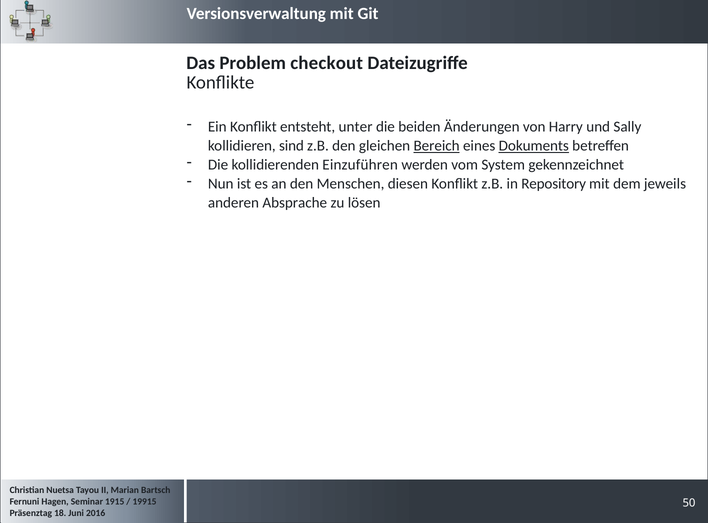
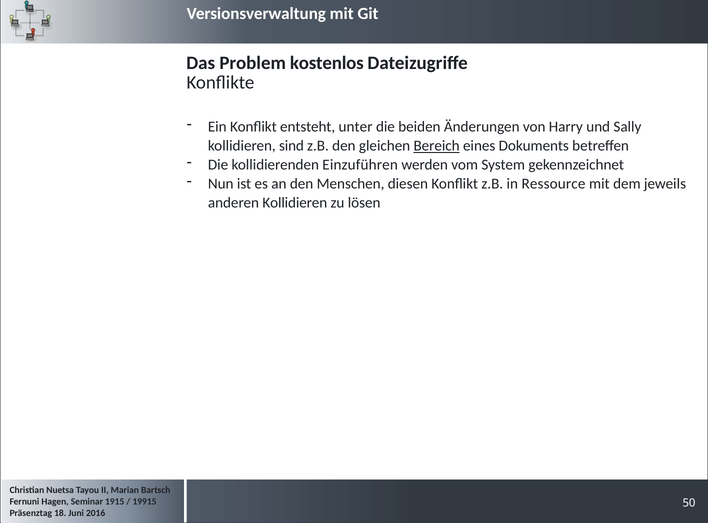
checkout: checkout -> kostenlos (327, 63)
Dokuments underline: present -> none (534, 146)
Repository: Repository -> Ressource (553, 184)
anderen Absprache: Absprache -> Kollidieren (295, 203)
